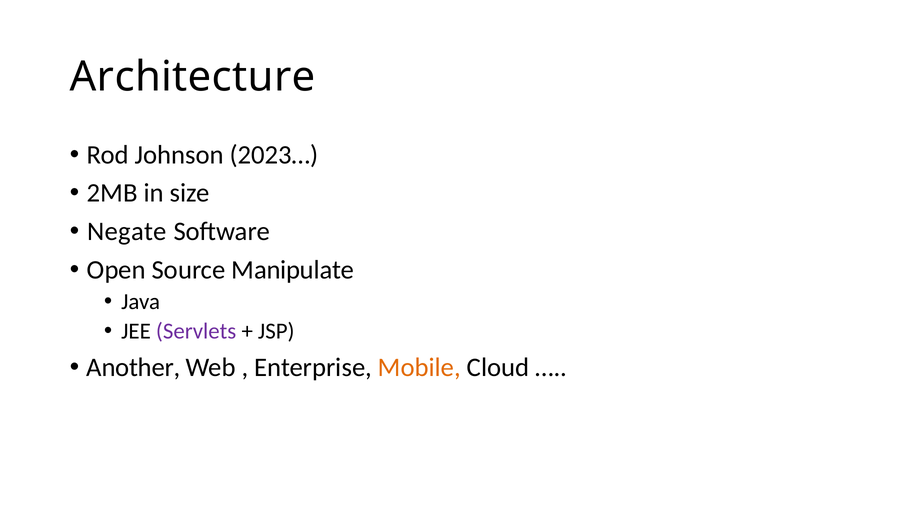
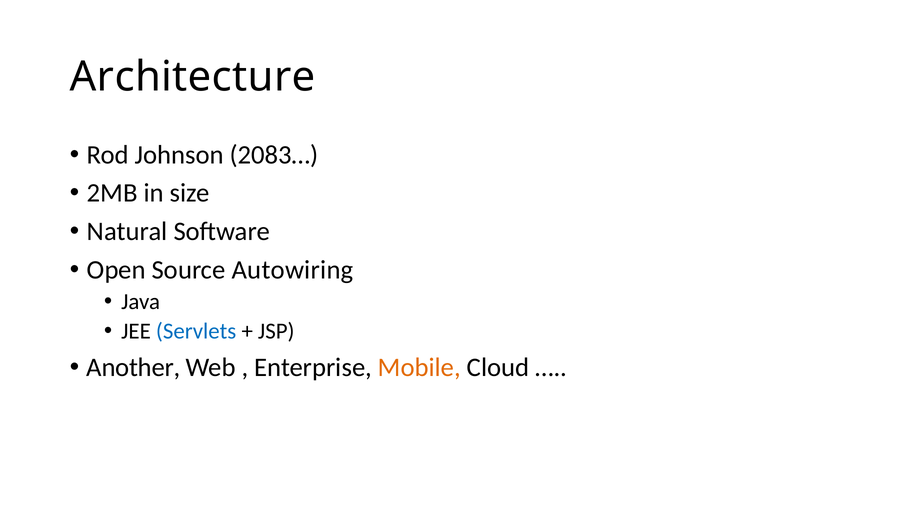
2023…: 2023… -> 2083… (274, 155)
Negate: Negate -> Natural (127, 231)
Manipulate: Manipulate -> Autowiring (293, 270)
Servlets colour: purple -> blue (196, 331)
